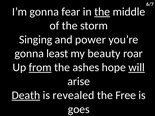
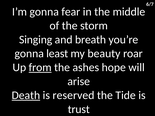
the underline: present -> none (102, 12)
power: power -> breath (91, 40)
will underline: present -> none (137, 68)
revealed: revealed -> reserved (73, 95)
Free: Free -> Tide (126, 95)
goes: goes -> trust (79, 109)
